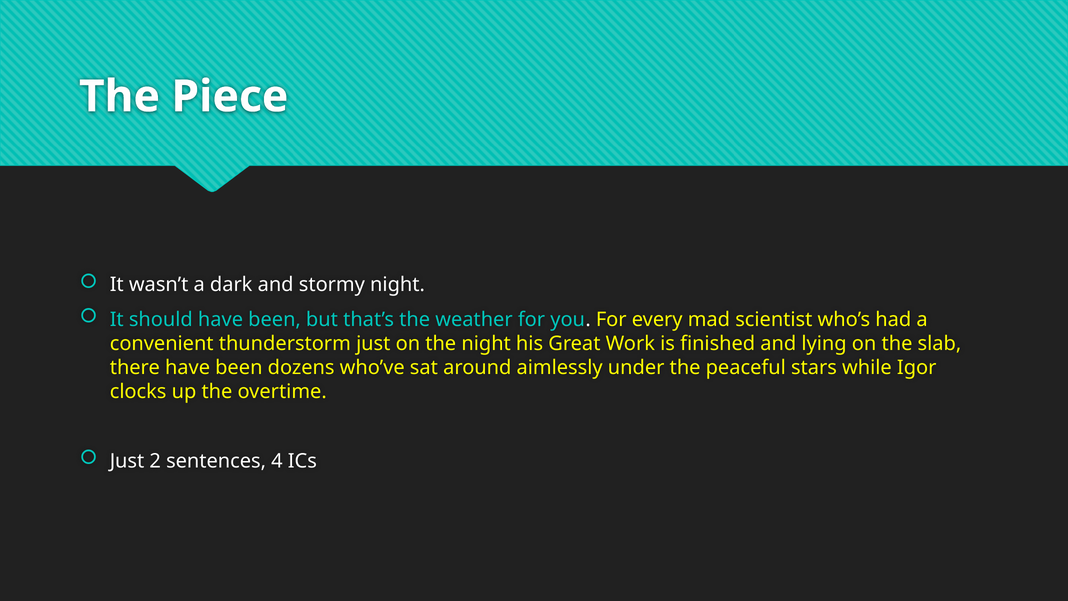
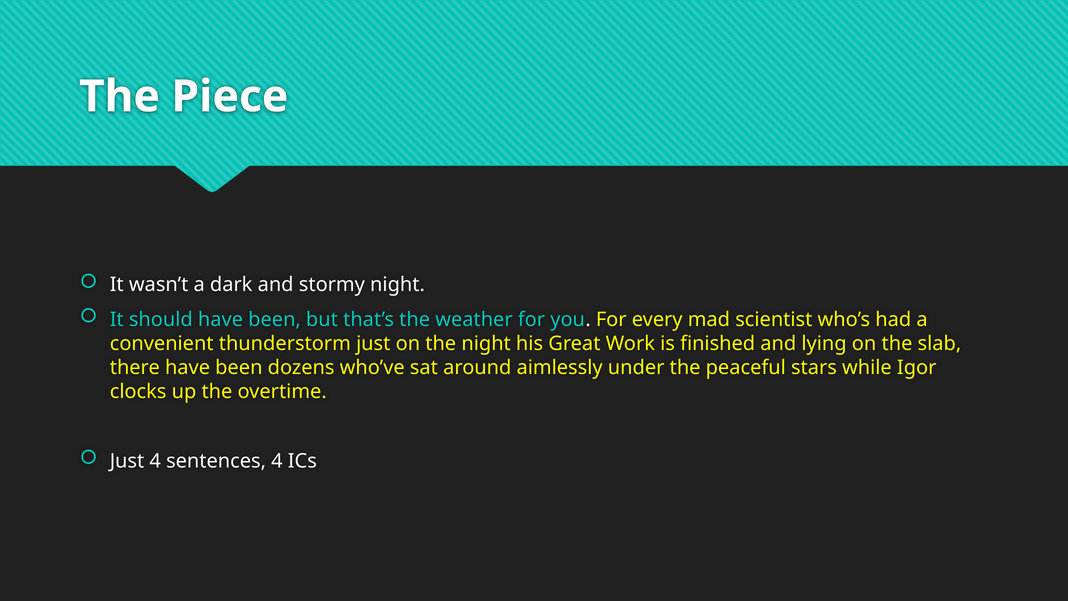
Just 2: 2 -> 4 (155, 461)
